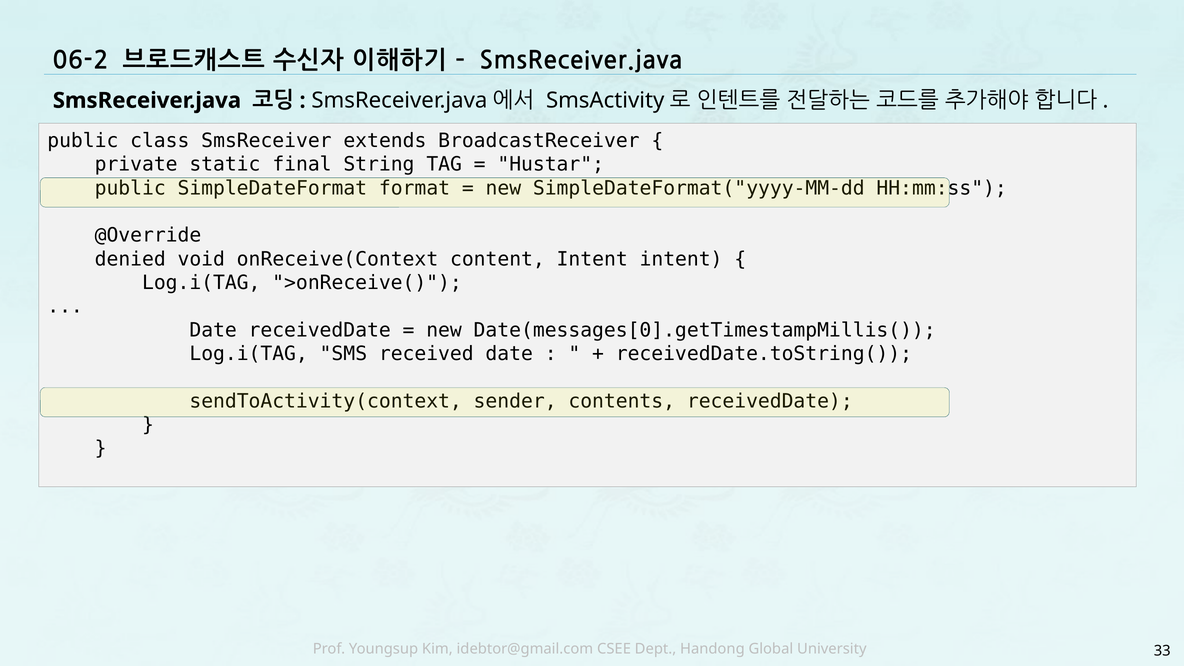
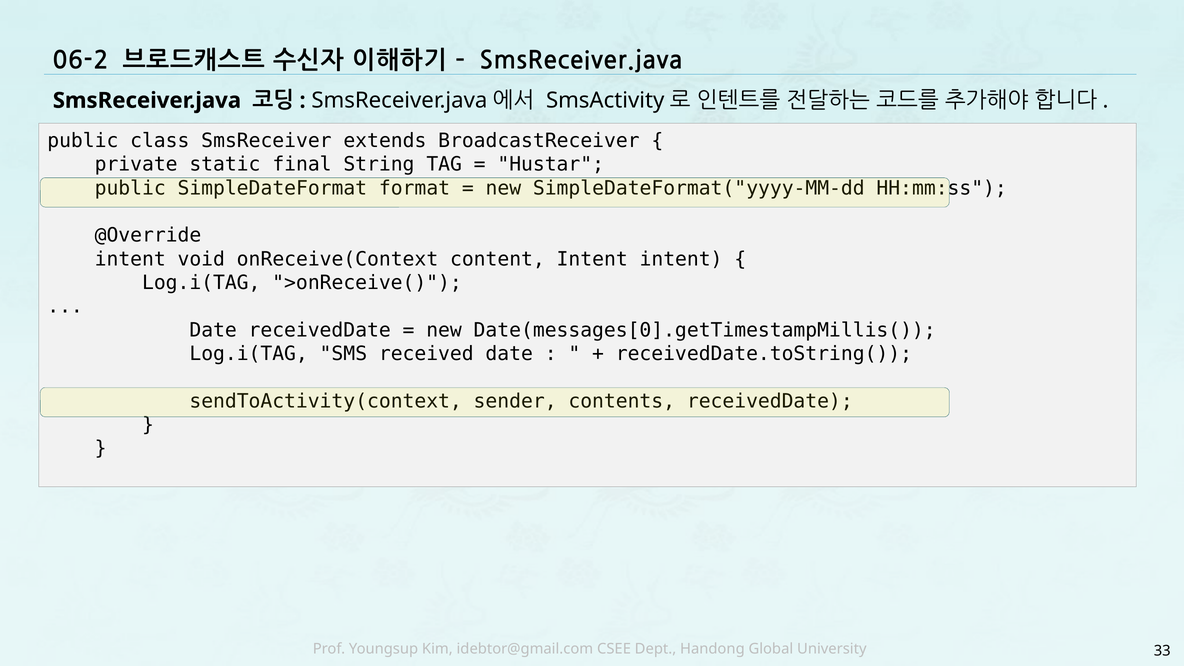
denied: denied -> intent (130, 259)
